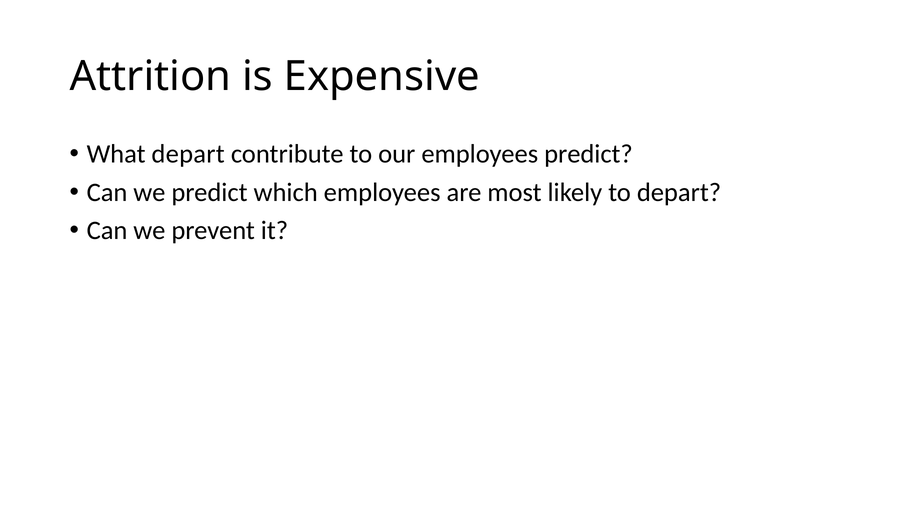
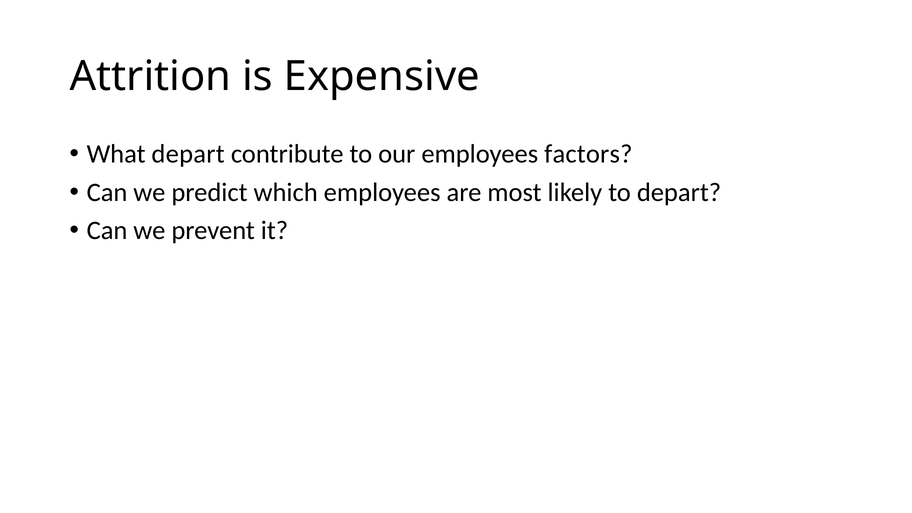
employees predict: predict -> factors (588, 154)
